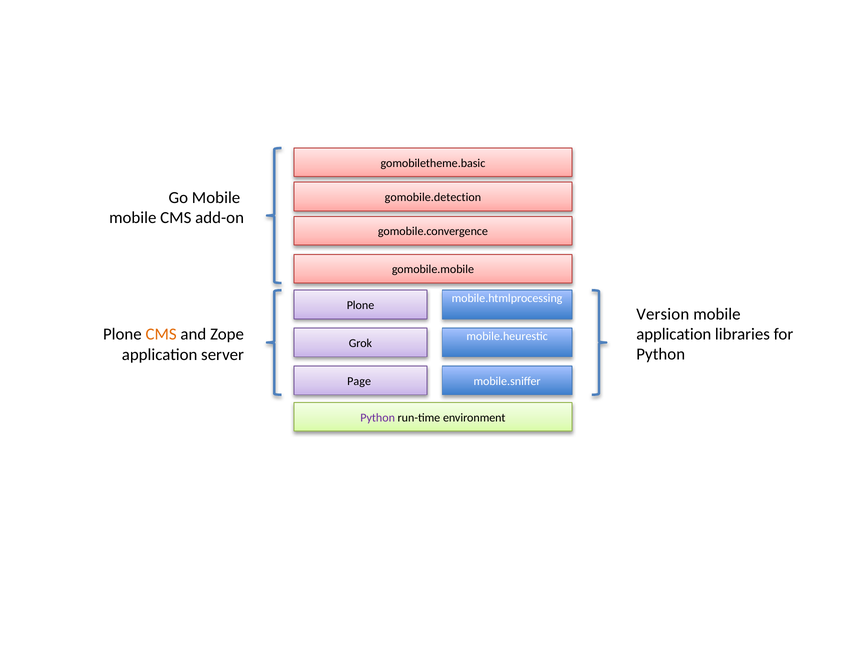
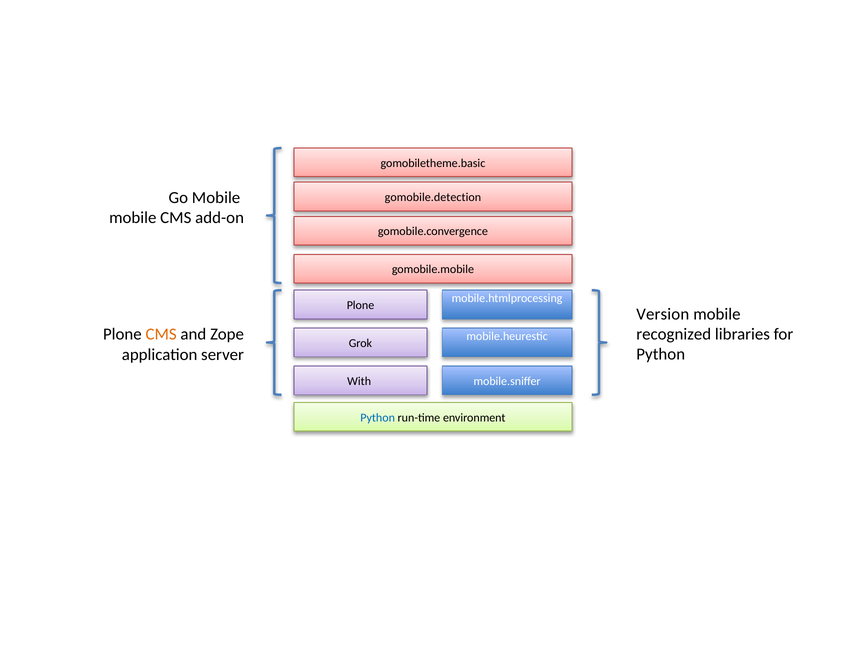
application: application -> recognized (674, 335)
Page: Page -> With (359, 382)
Python colour: purple -> blue (378, 418)
